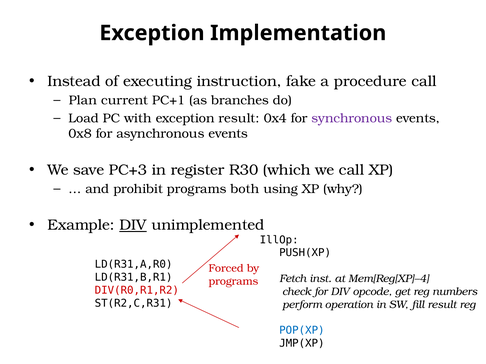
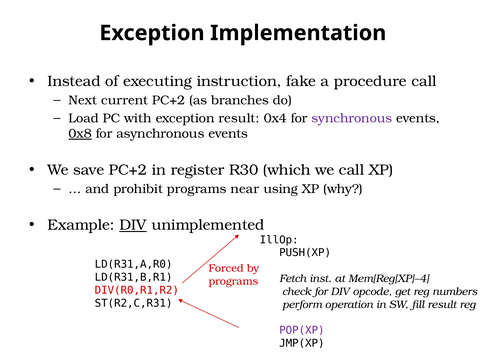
Plan: Plan -> Next (83, 100)
current PC+1: PC+1 -> PC+2 (169, 100)
0x8 underline: none -> present (80, 134)
save PC+3: PC+3 -> PC+2 (128, 170)
both: both -> near (245, 189)
POP(XP colour: blue -> purple (302, 331)
